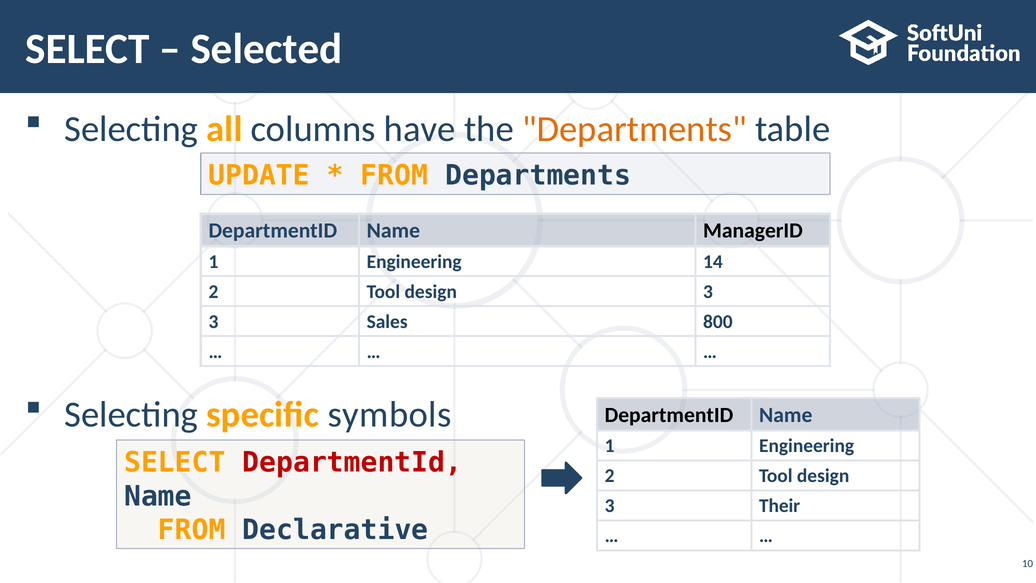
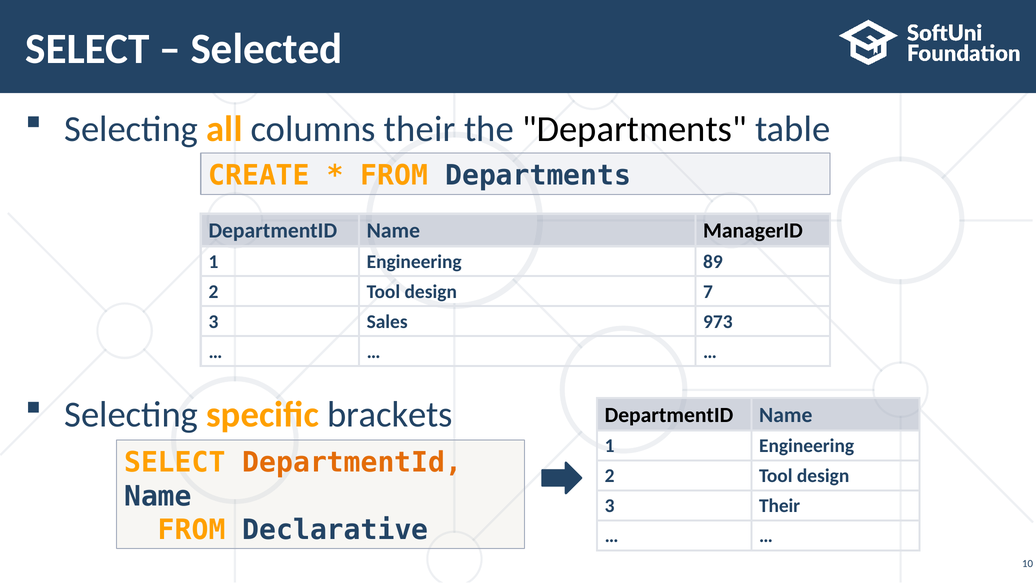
columns have: have -> their (420, 129)
Departments colour: orange -> black (634, 129)
UPDATE: UPDATE -> CREATE (259, 176)
14: 14 -> 89 (713, 262)
3: 3 -> 7 (708, 292)
800: 800 -> 973 (718, 321)
symbols: symbols -> brackets (390, 414)
DepartmentId colour: red -> orange (352, 462)
